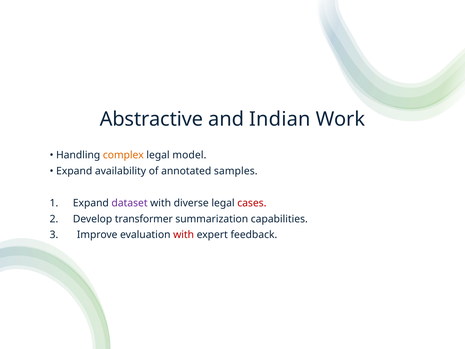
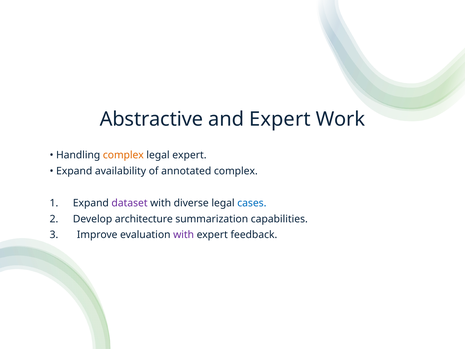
and Indian: Indian -> Expert (280, 119)
legal model: model -> expert (189, 155)
annotated samples: samples -> complex (236, 171)
cases colour: red -> blue (252, 203)
transformer: transformer -> architecture (144, 219)
with colour: red -> purple (184, 235)
